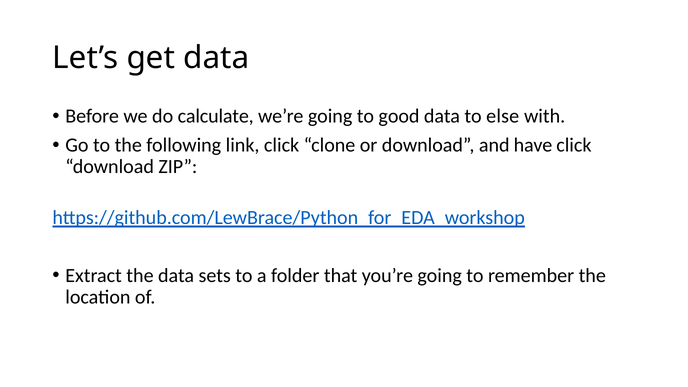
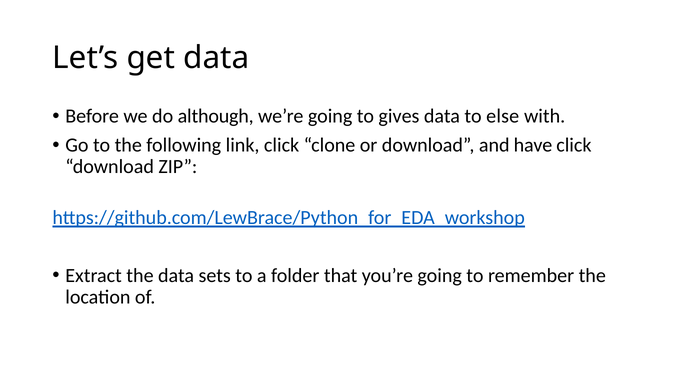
calculate: calculate -> although (216, 116)
good: good -> gives (399, 116)
